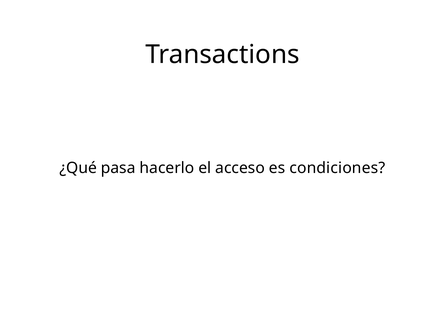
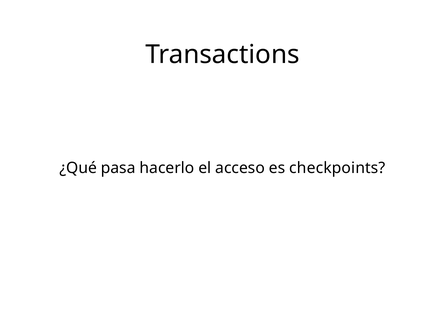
condiciones: condiciones -> checkpoints (337, 168)
